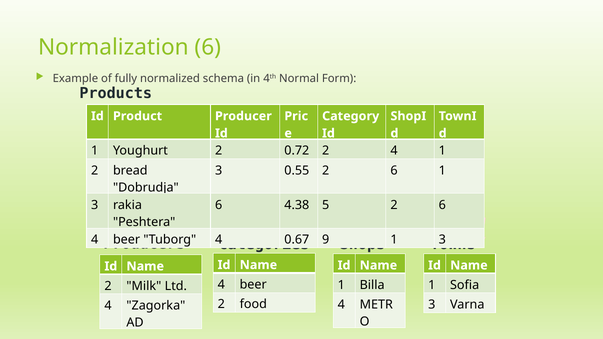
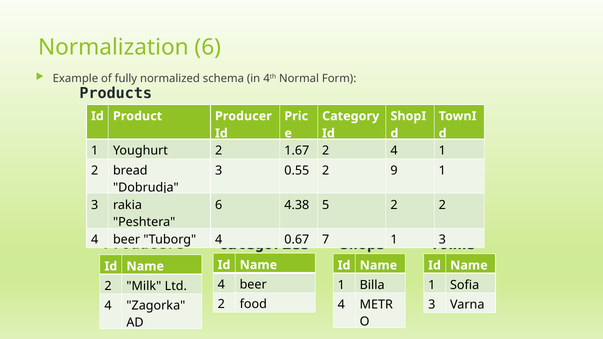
0.72: 0.72 -> 1.67 (297, 151)
0.55 2 6: 6 -> 9 (394, 171)
5 2 6: 6 -> 2 (442, 205)
9: 9 -> 7 (326, 240)
